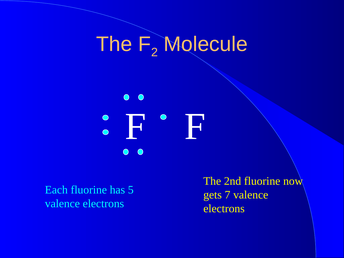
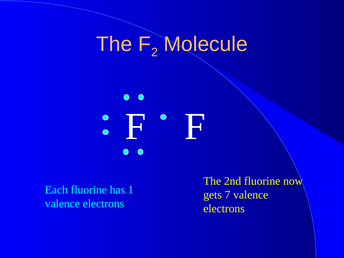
5: 5 -> 1 (131, 190)
